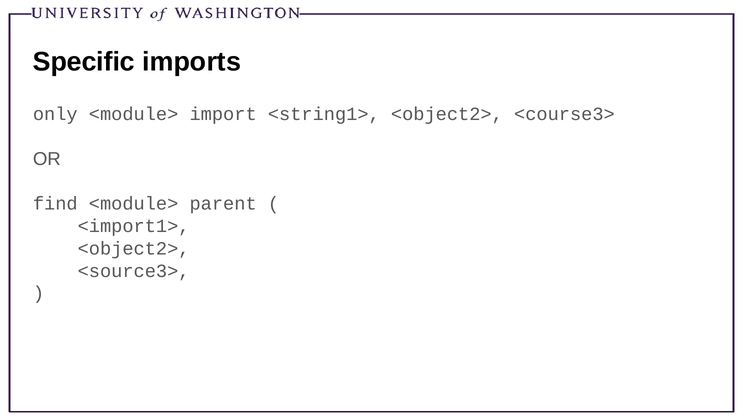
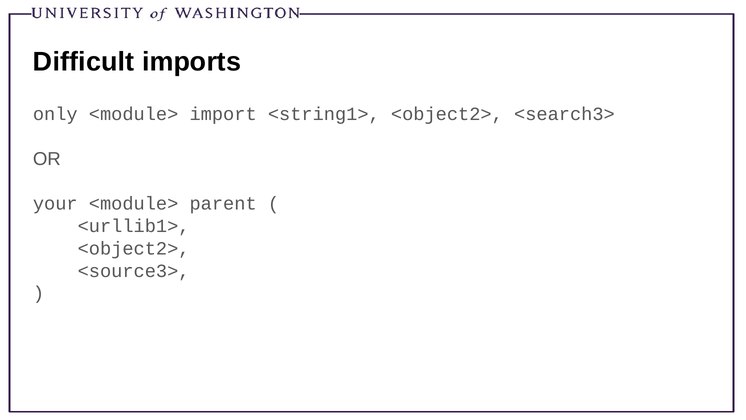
Specific: Specific -> Difficult (84, 62)
<course3>: <course3> -> <search3> (564, 114)
find: find -> your (55, 203)
<import1>: <import1> -> <urllib1> (134, 226)
